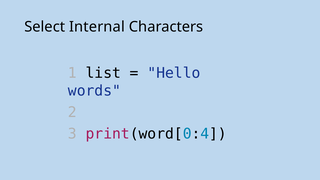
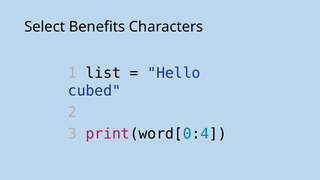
Internal: Internal -> Benefits (97, 27)
words: words -> cubed (94, 91)
